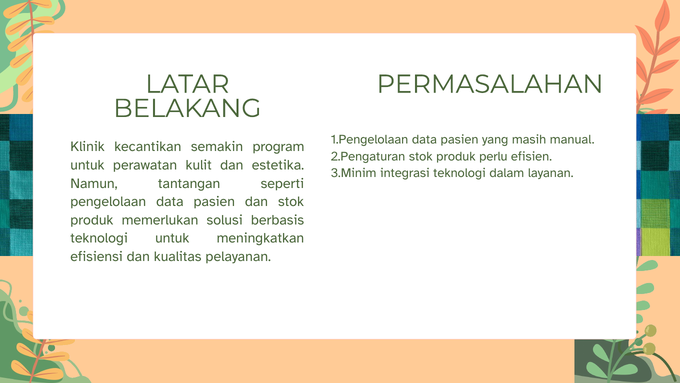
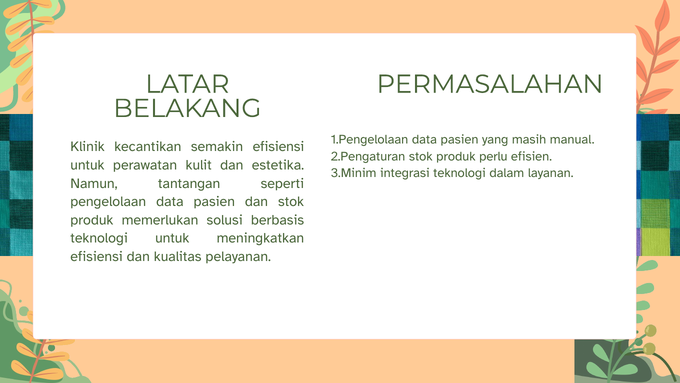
semakin program: program -> efisiensi (278, 147)
